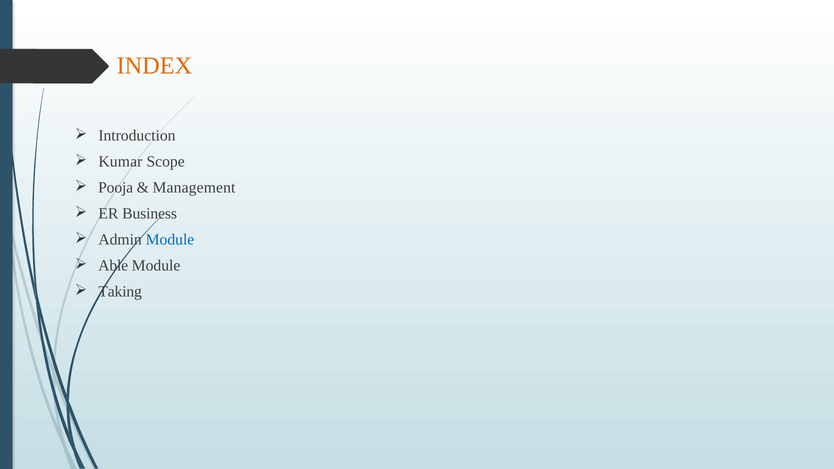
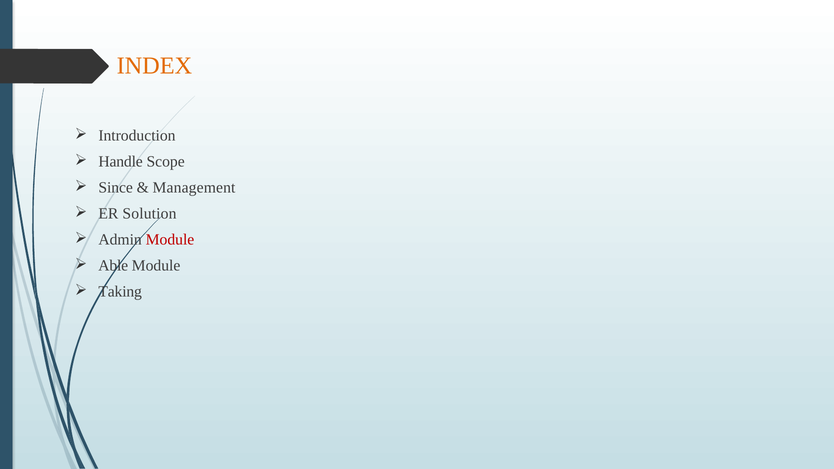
Kumar: Kumar -> Handle (121, 162)
Pooja: Pooja -> Since (116, 188)
Business: Business -> Solution (149, 214)
Module colour: blue -> red (170, 240)
